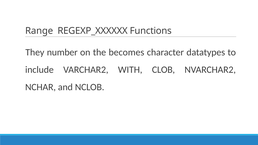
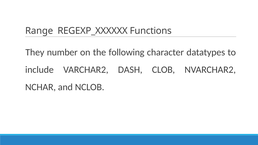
becomes: becomes -> following (127, 52)
WITH: WITH -> DASH (130, 70)
